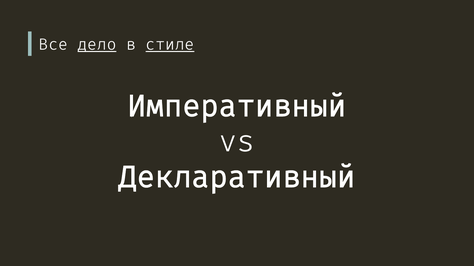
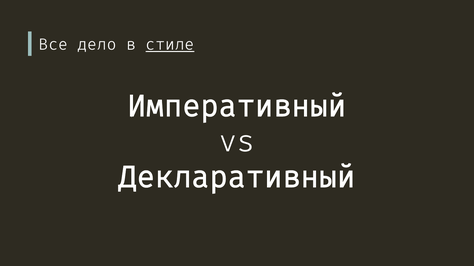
дело underline: present -> none (97, 45)
